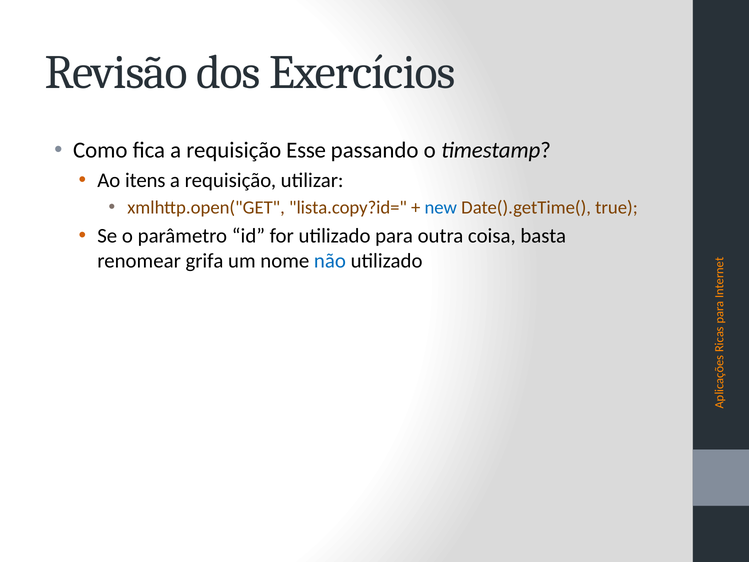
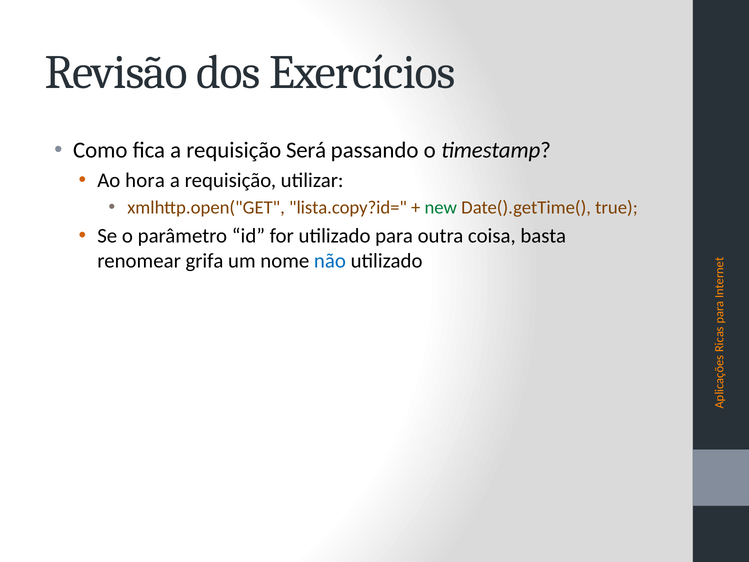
Esse: Esse -> Será (306, 150)
itens: itens -> hora (145, 180)
new colour: blue -> green (441, 208)
